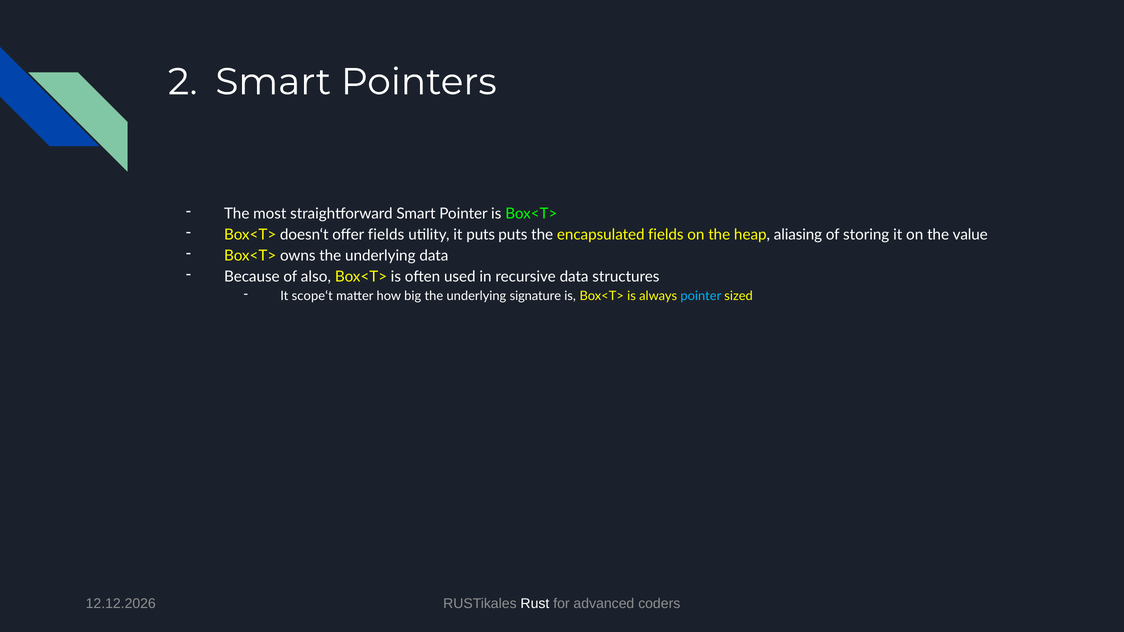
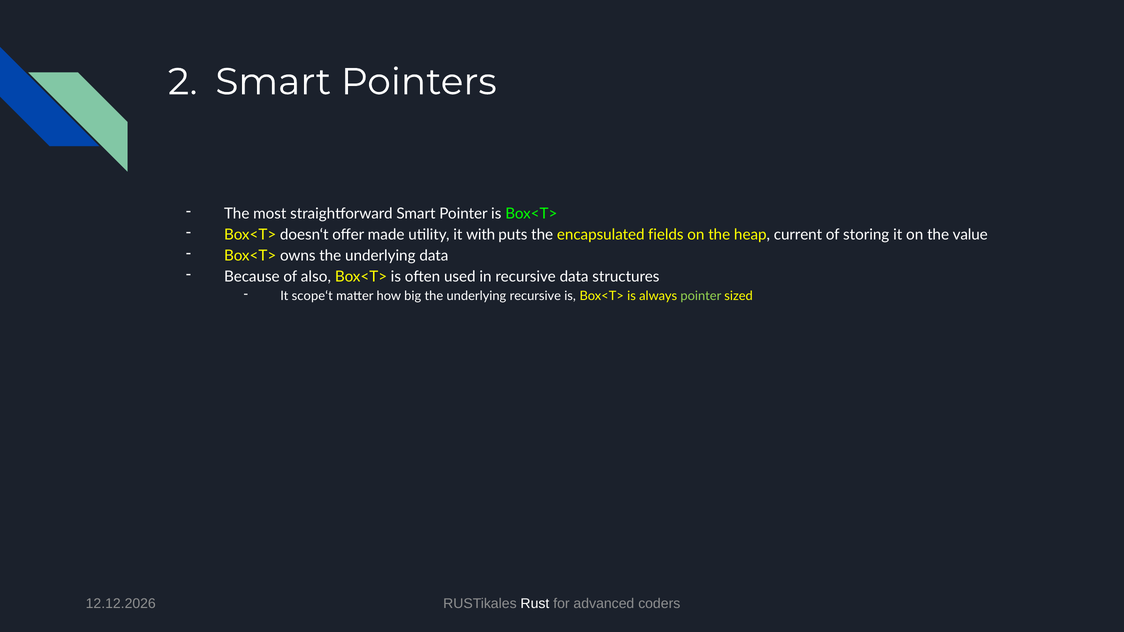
offer fields: fields -> made (386, 235)
it puts: puts -> with (481, 235)
aliasing: aliasing -> current (798, 235)
underlying signature: signature -> recursive (535, 296)
pointer colour: light blue -> light green (701, 296)
